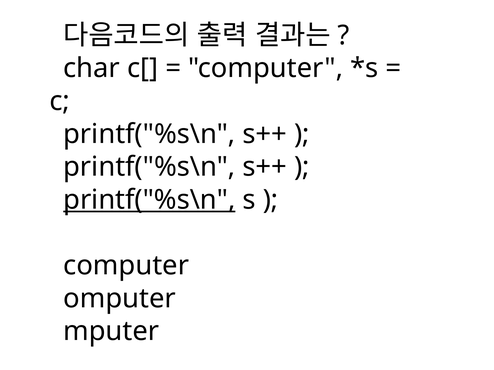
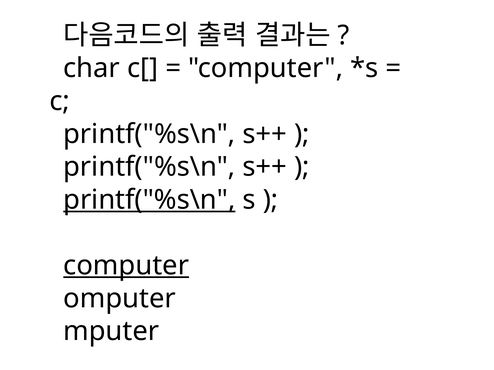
computer underline: none -> present (126, 266)
